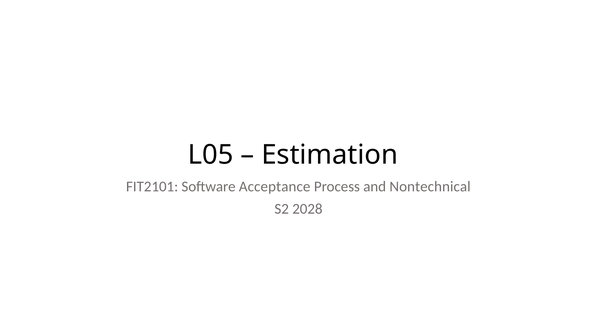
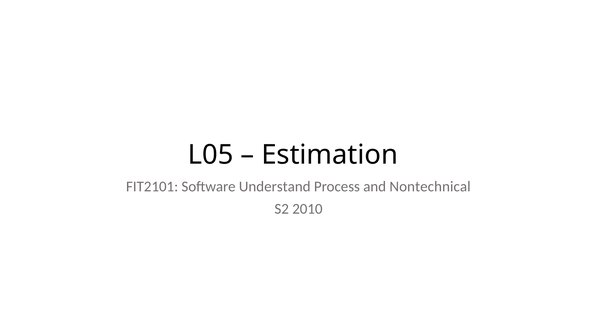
Acceptance: Acceptance -> Understand (275, 187)
2028: 2028 -> 2010 (307, 209)
